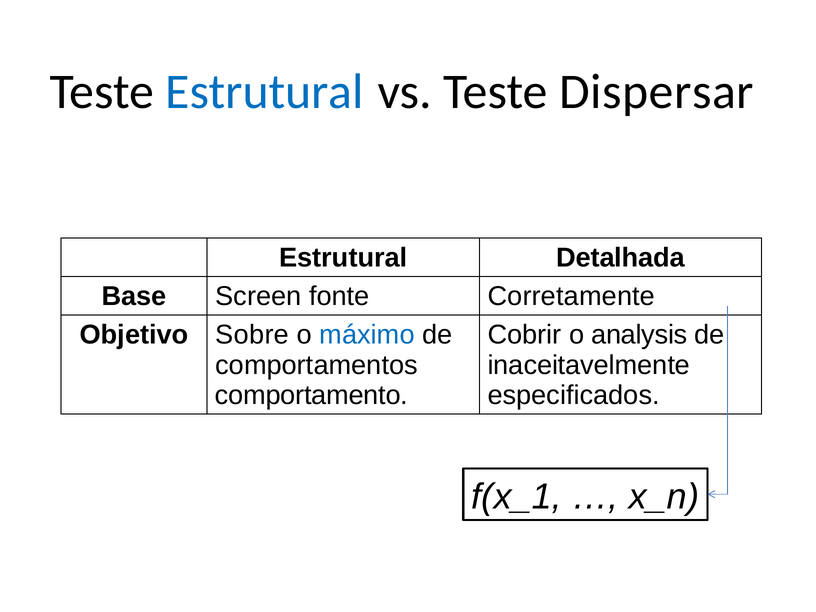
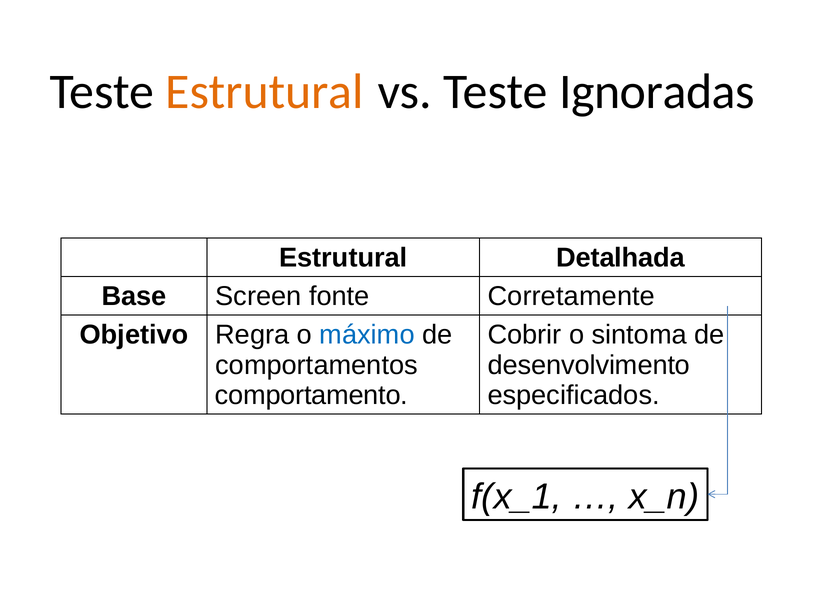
Estrutural colour: blue -> orange (264, 92)
Dispersar: Dispersar -> Ignoradas (657, 92)
Sobre: Sobre -> Regra (252, 335)
analysis: analysis -> sintoma (639, 335)
inaceitavelmente: inaceitavelmente -> desenvolvimento (589, 365)
